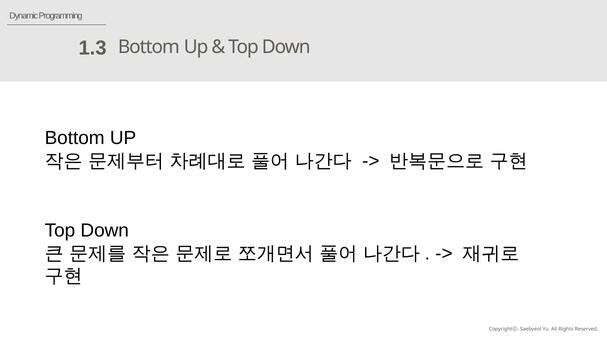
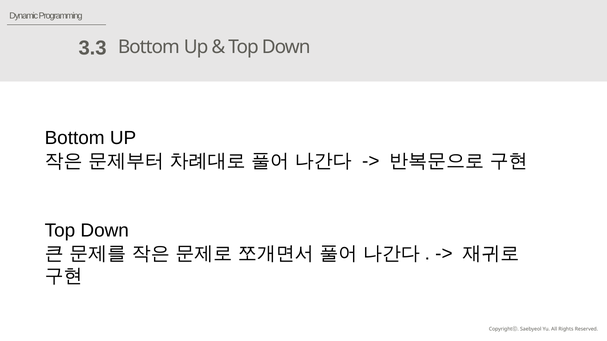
1.3: 1.3 -> 3.3 (93, 48)
